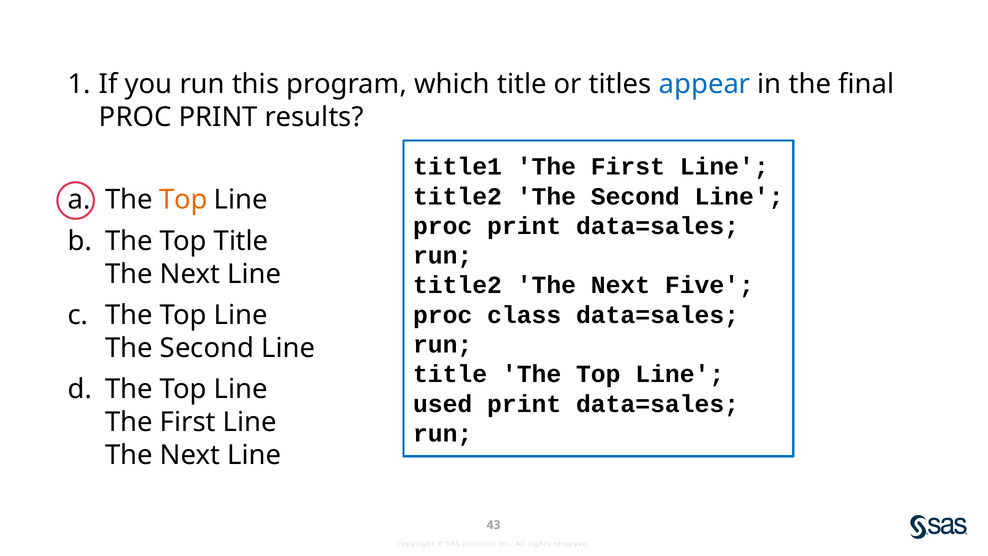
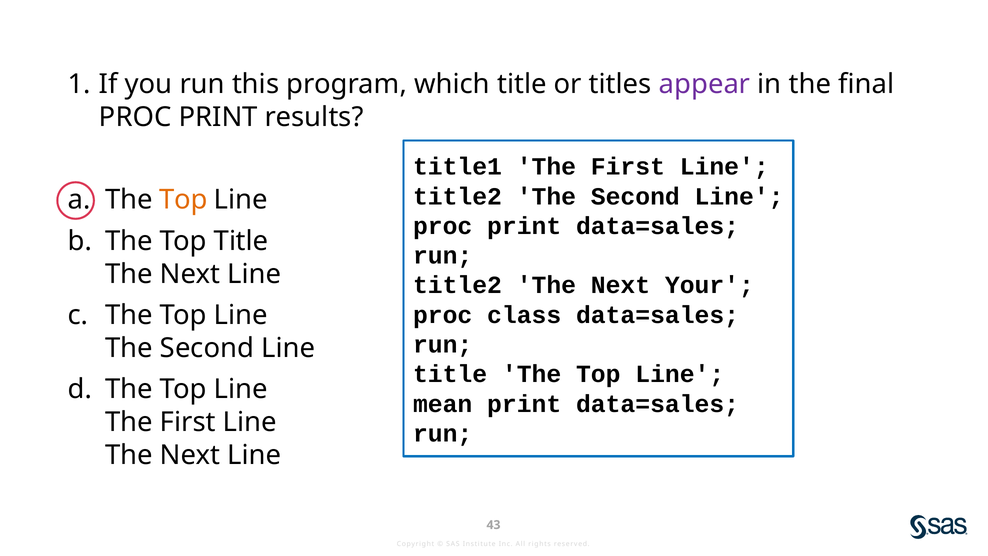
appear colour: blue -> purple (705, 84)
Five: Five -> Your (709, 285)
used: used -> mean (443, 404)
